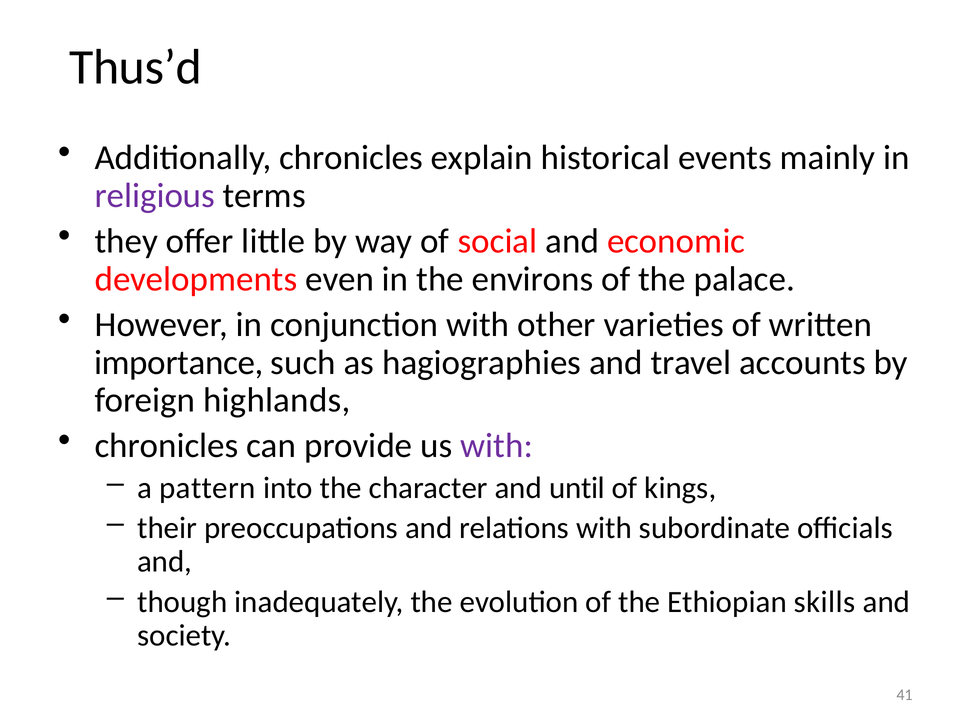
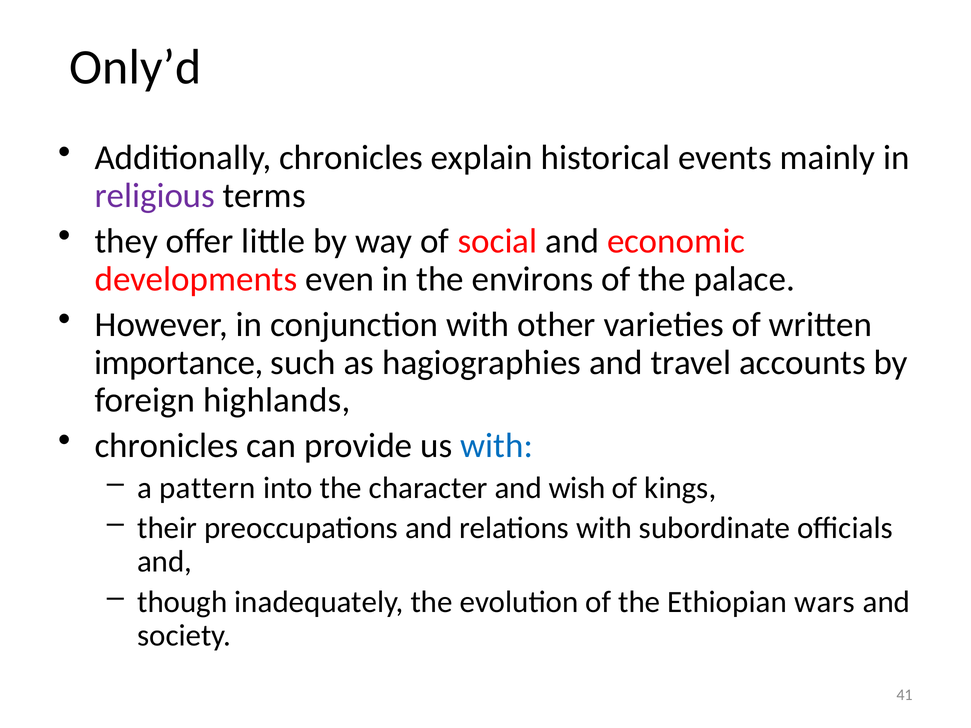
Thus’d: Thus’d -> Only’d (135, 67)
with colour: purple -> blue (497, 446)
until: until -> wish (577, 488)
skills: skills -> wars (825, 602)
